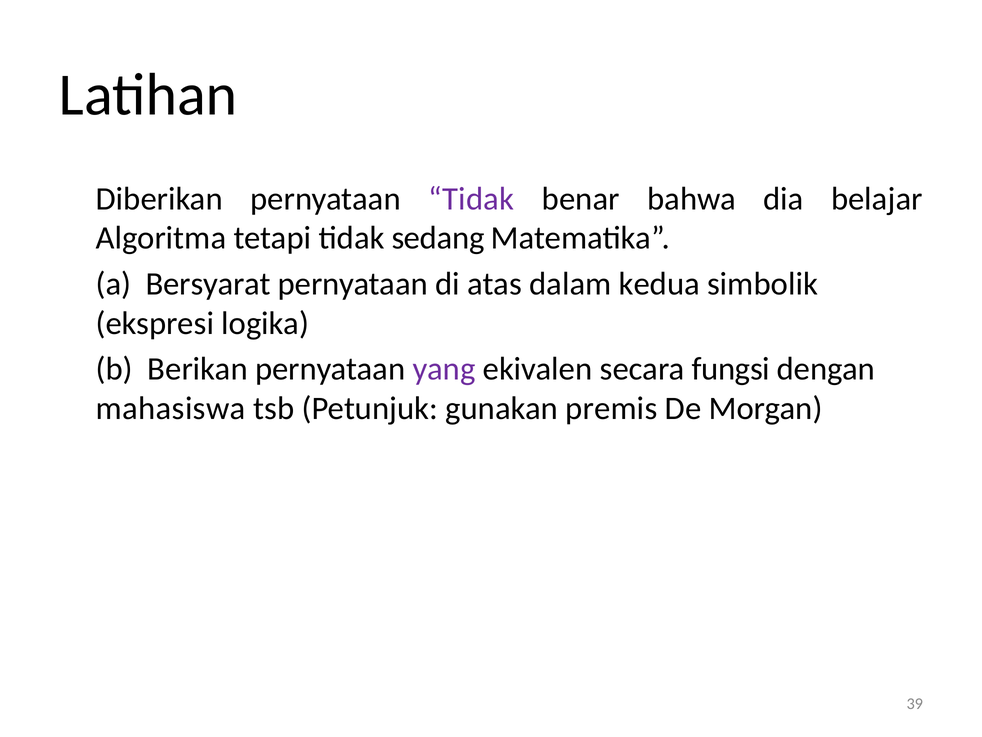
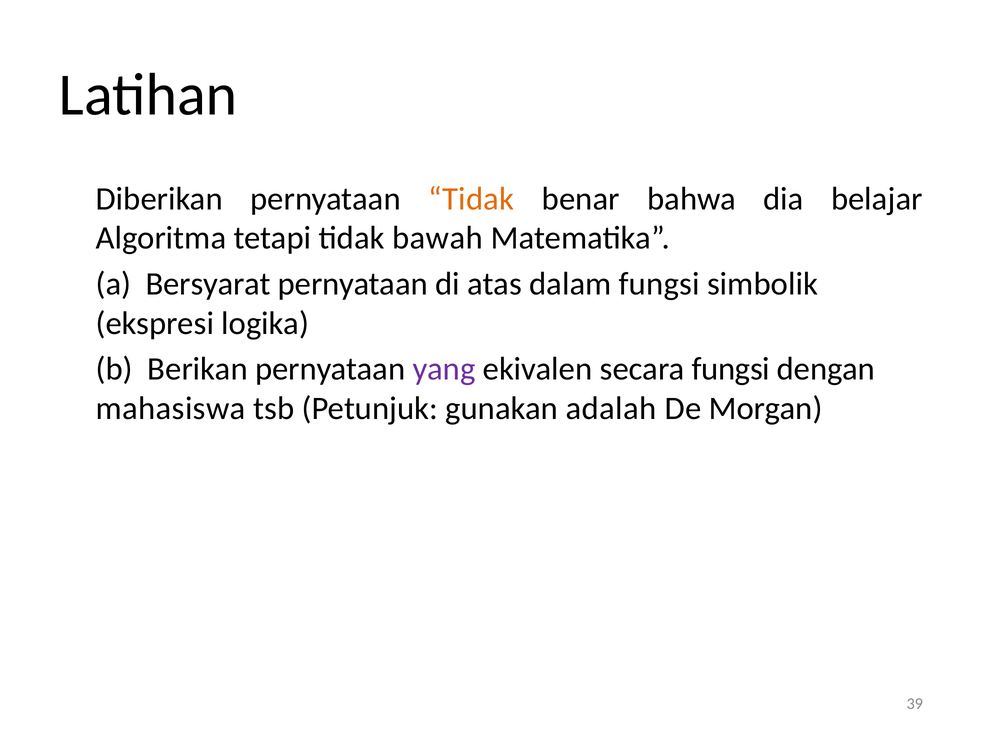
Tidak colour: purple -> orange (471, 199)
sedang: sedang -> bawah (438, 238)
dalam kedua: kedua -> fungsi (659, 284)
premis: premis -> adalah (611, 408)
